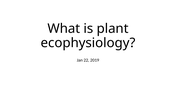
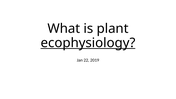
ecophysiology underline: none -> present (88, 43)
